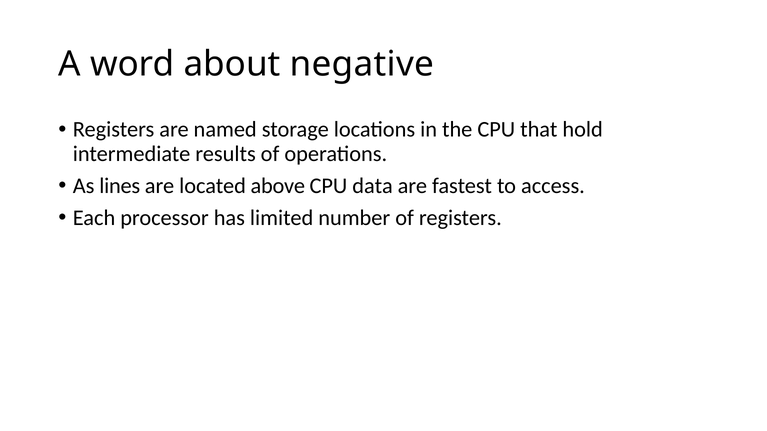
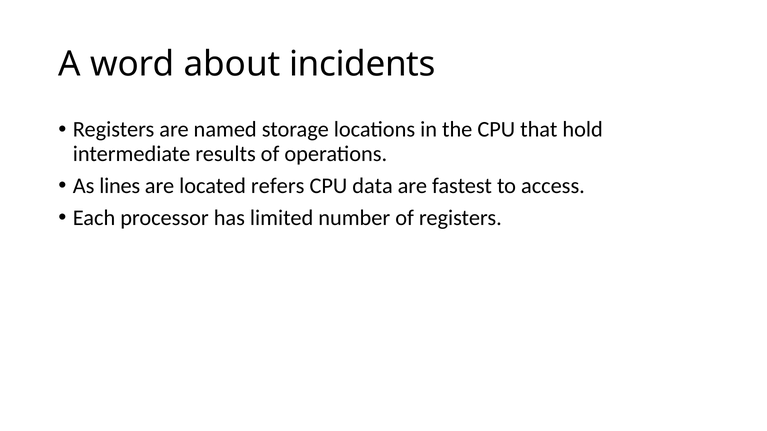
negative: negative -> incidents (362, 64)
above: above -> refers (278, 186)
